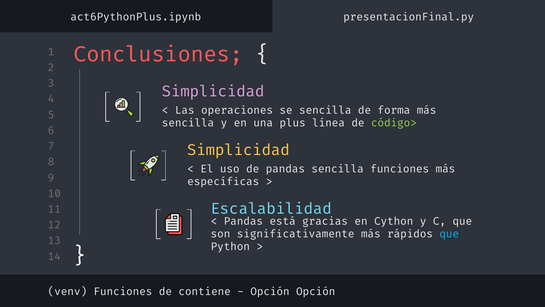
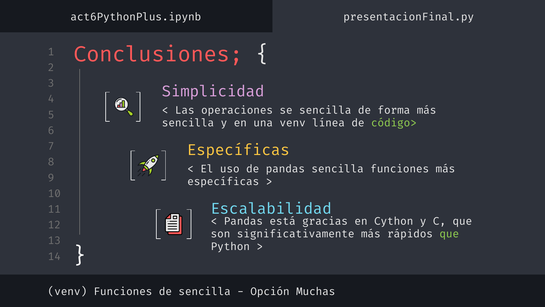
una plus: plus -> venv (293, 123)
Simplicidad: Simplicidad -> Específicas (239, 150)
que colour: light blue -> light green (449, 234)
de contiene: contiene -> sencilla (205, 291)
Opción Opción: Opción -> Muchas (316, 291)
